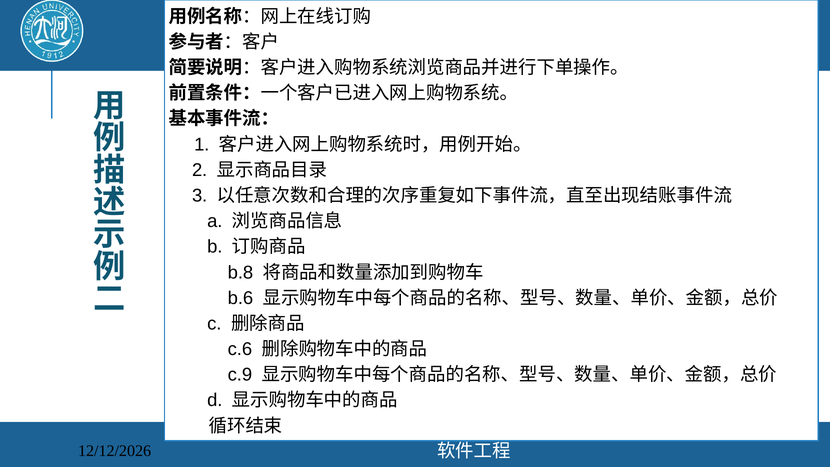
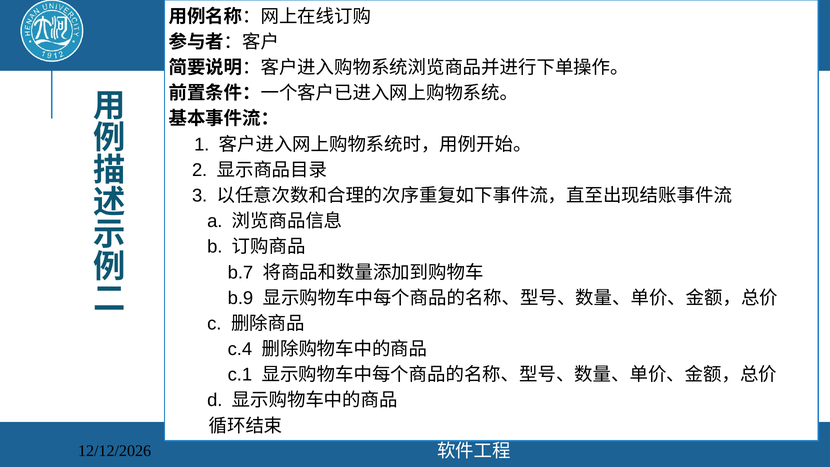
b.8: b.8 -> b.7 (240, 272)
b.6: b.6 -> b.9 (240, 298)
c.6: c.6 -> c.4 (240, 349)
c.9: c.9 -> c.1 (240, 375)
